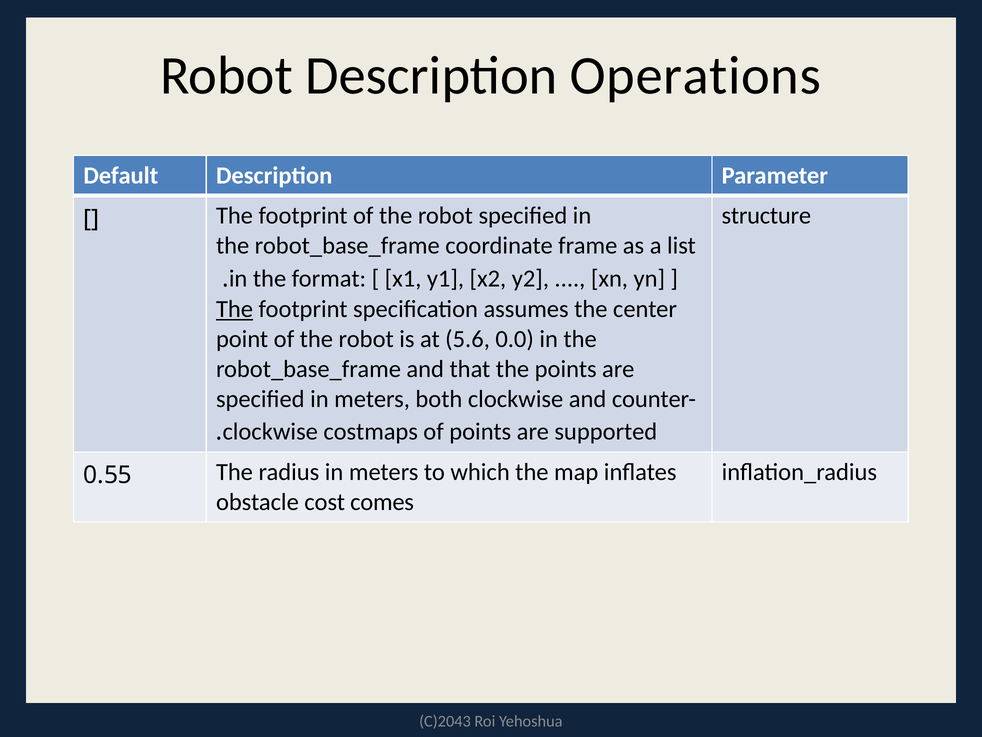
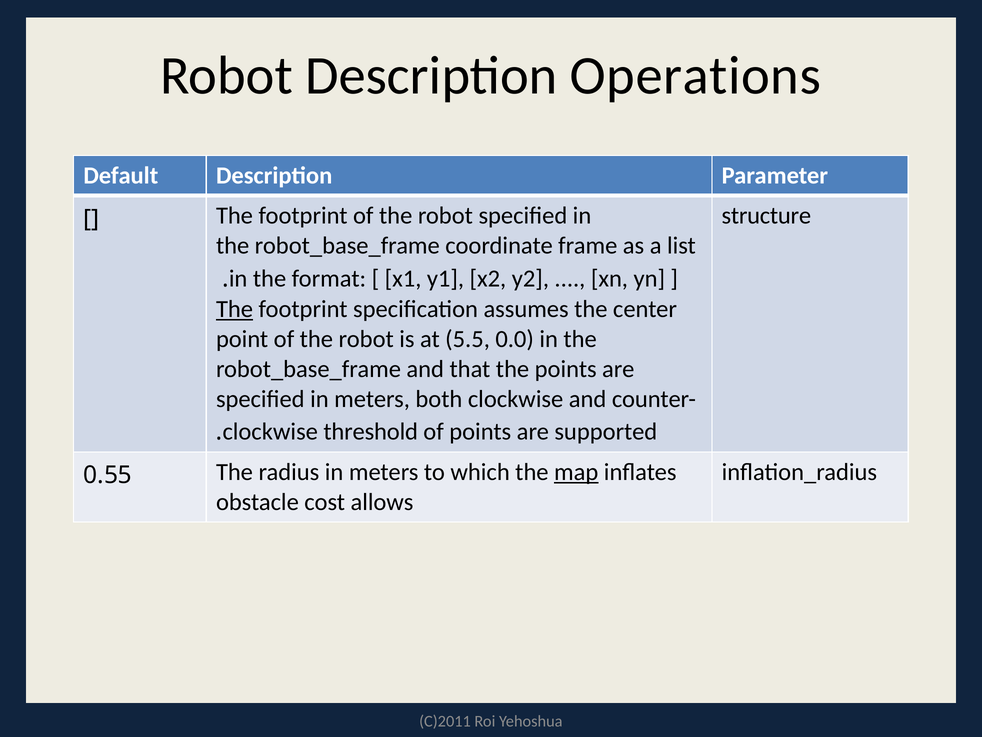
5.6: 5.6 -> 5.5 (468, 339)
costmaps: costmaps -> threshold (371, 431)
map underline: none -> present (576, 472)
comes: comes -> allows (382, 502)
C)2043: C)2043 -> C)2011 (445, 721)
